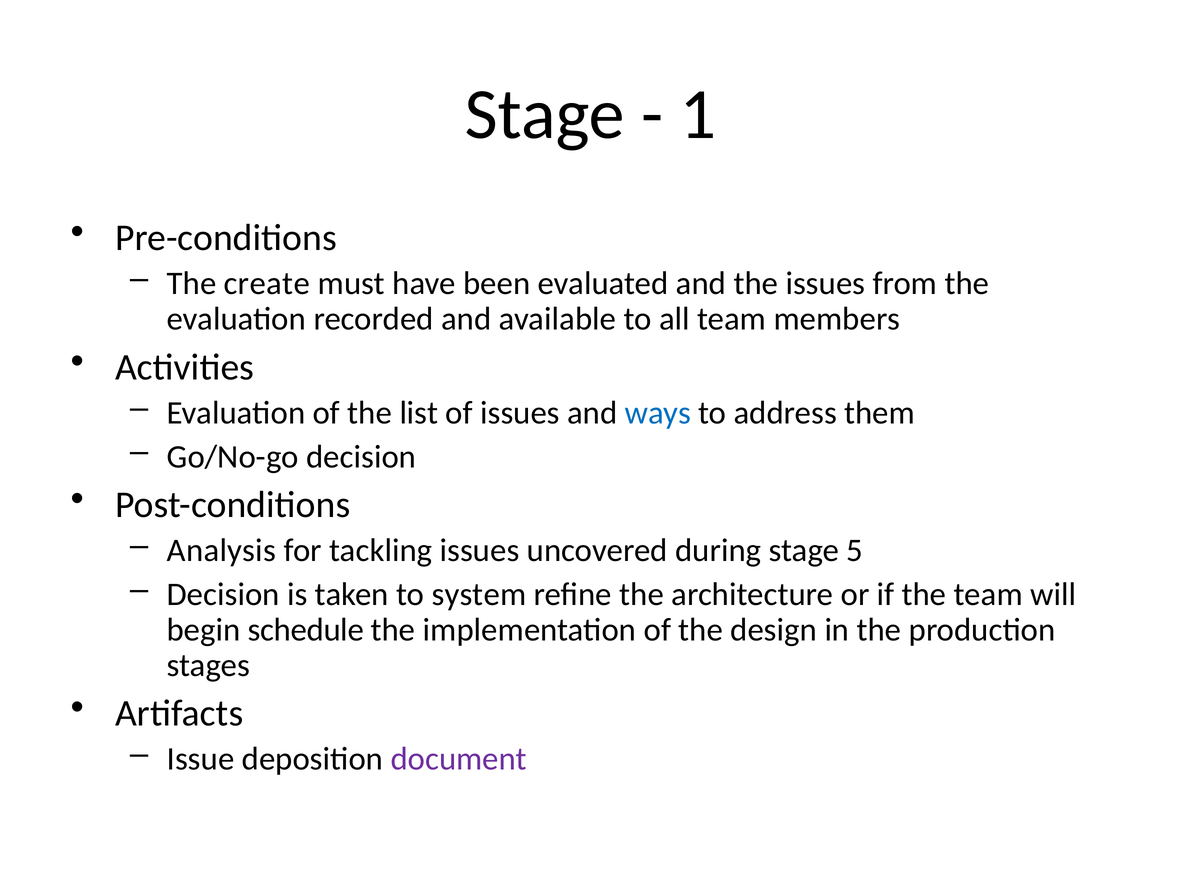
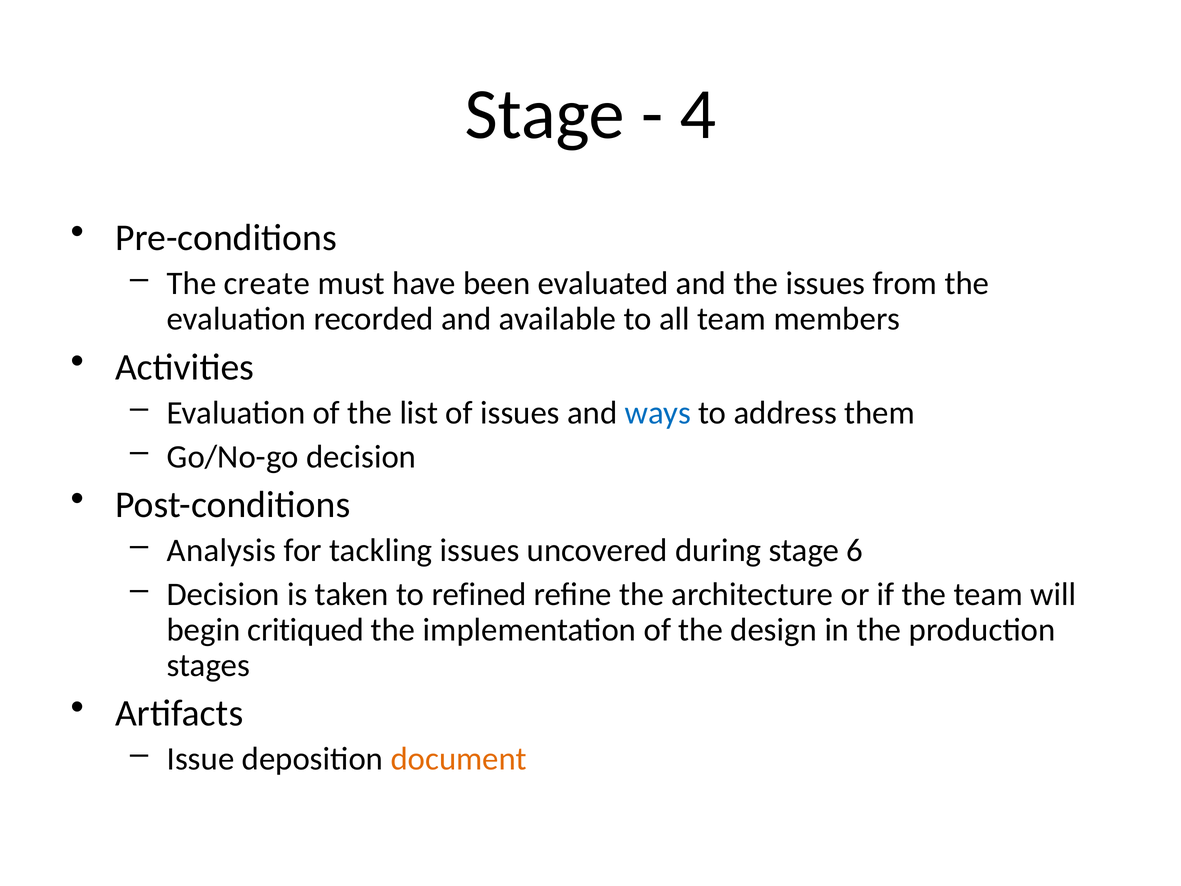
1: 1 -> 4 (698, 114)
5: 5 -> 6 (855, 550)
system: system -> refined (479, 594)
schedule: schedule -> critiqued (306, 630)
document colour: purple -> orange (459, 759)
